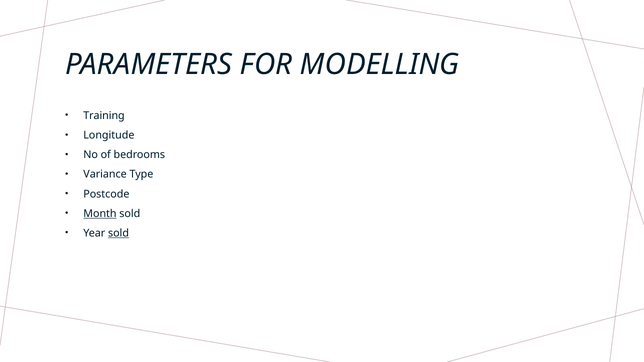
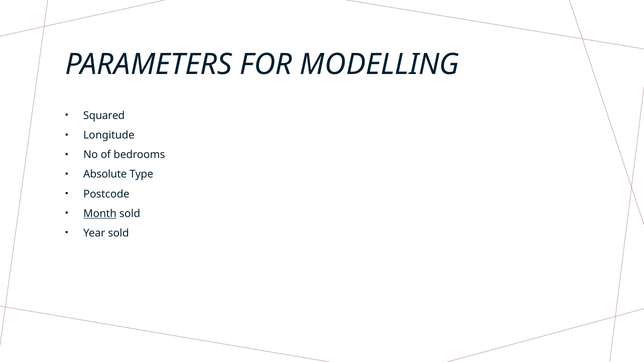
Training: Training -> Squared (104, 116)
Variance: Variance -> Absolute (105, 175)
sold underline: present -> none (118, 233)
